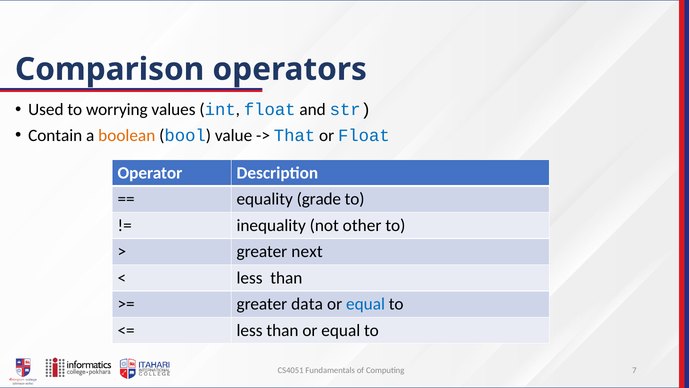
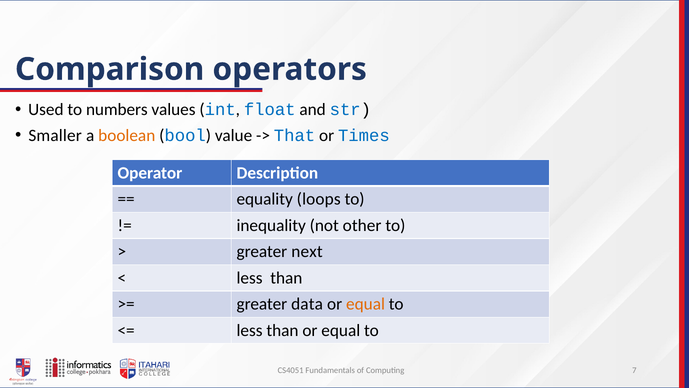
worrying: worrying -> numbers (117, 109)
Contain: Contain -> Smaller (55, 135)
or Float: Float -> Times (364, 135)
grade: grade -> loops (319, 199)
equal colour: blue -> orange (366, 304)
